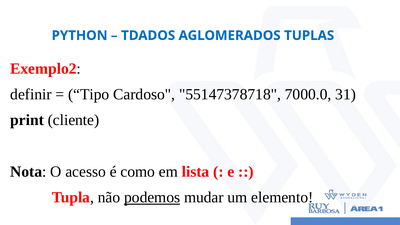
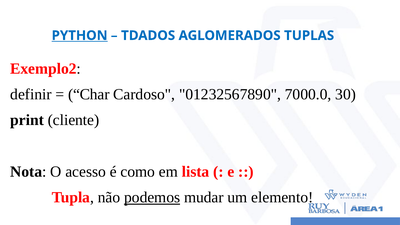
PYTHON underline: none -> present (80, 36)
Tipo: Tipo -> Char (89, 94)
55147378718: 55147378718 -> 01232567890 (230, 94)
31: 31 -> 30 (346, 94)
